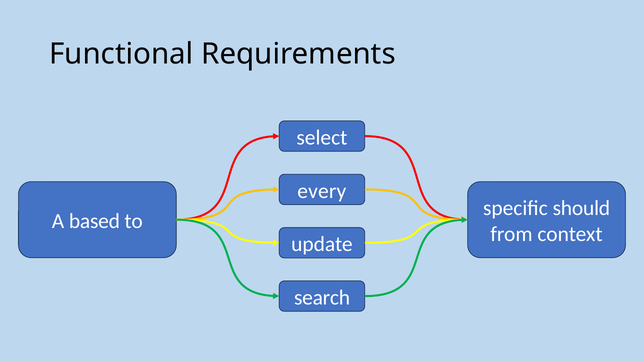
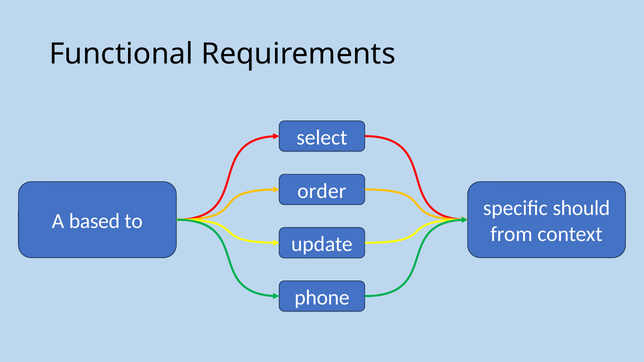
every: every -> order (322, 191)
search: search -> phone (322, 298)
